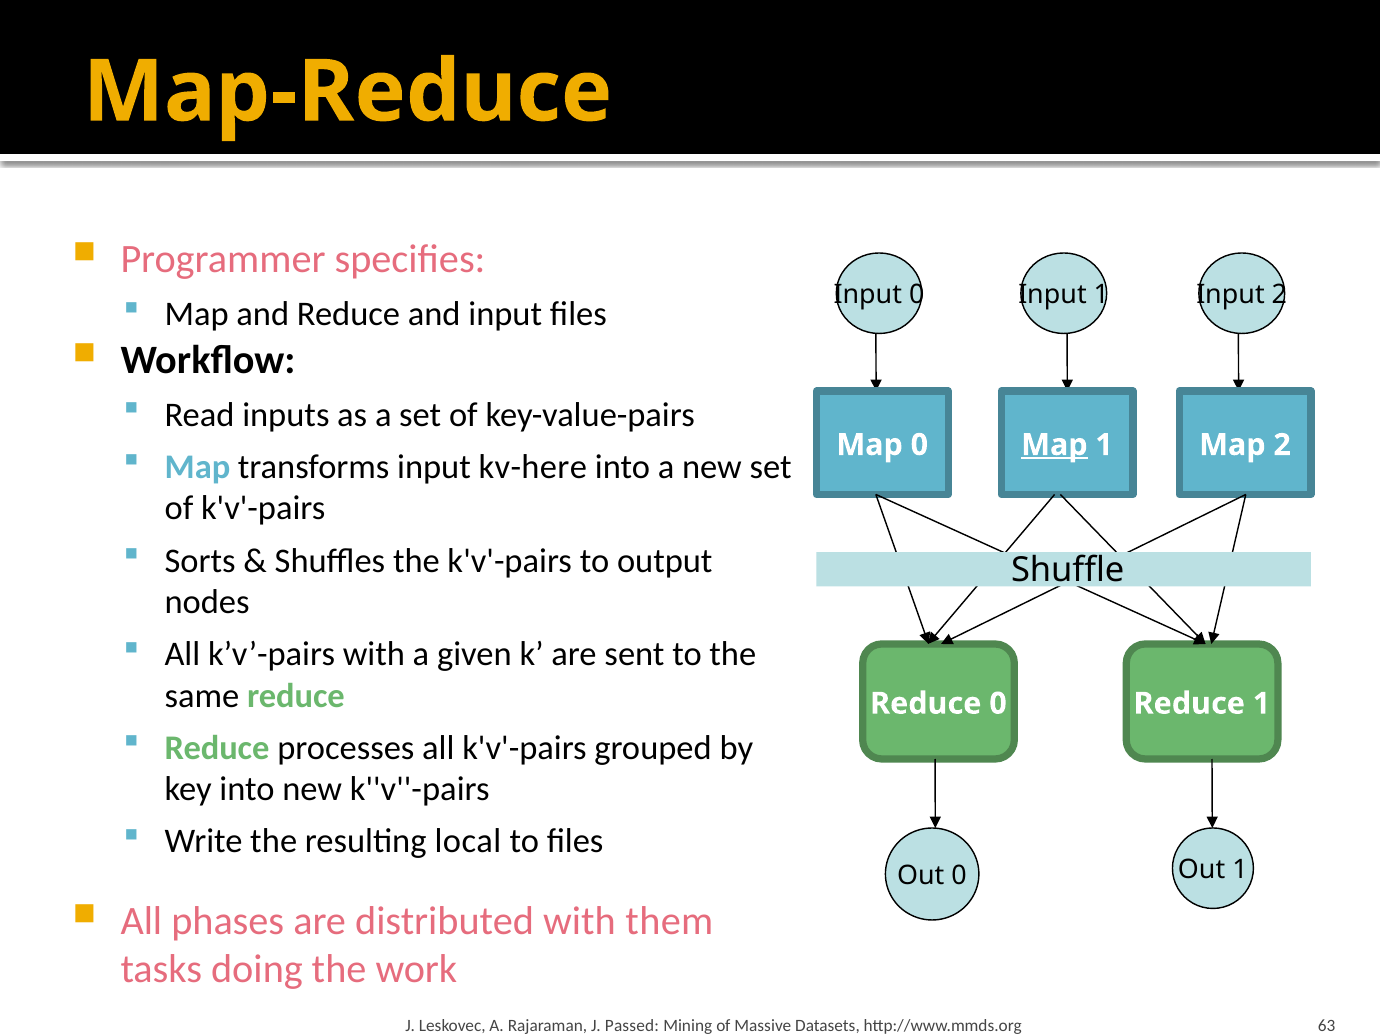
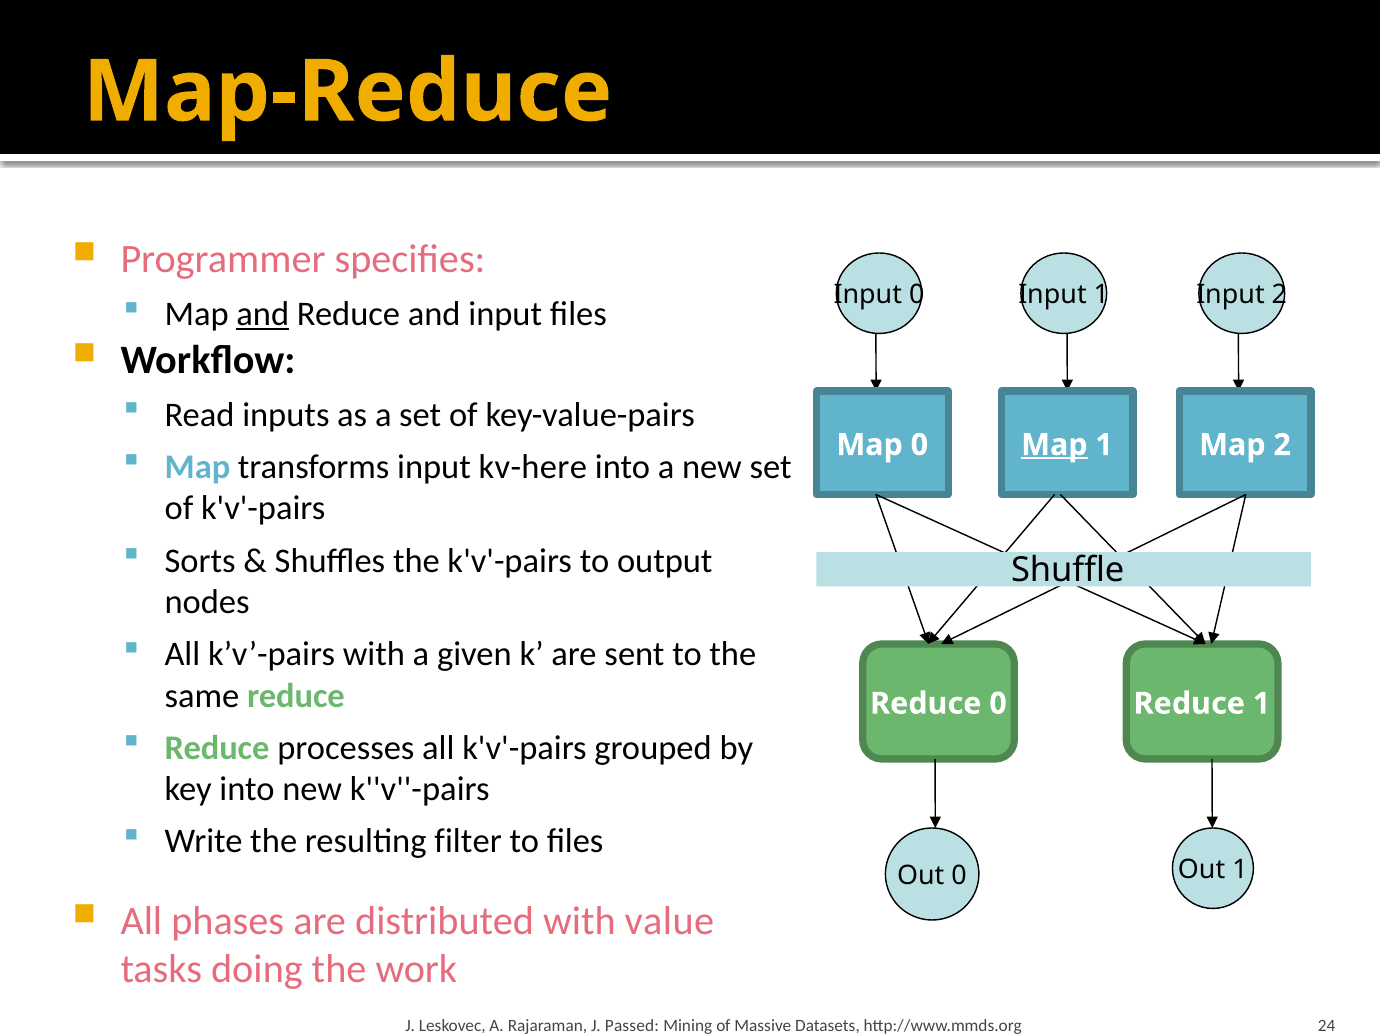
and underline: none -> present (263, 314)
local: local -> filter (468, 841)
them: them -> value (669, 921)
63: 63 -> 24 (1327, 1026)
